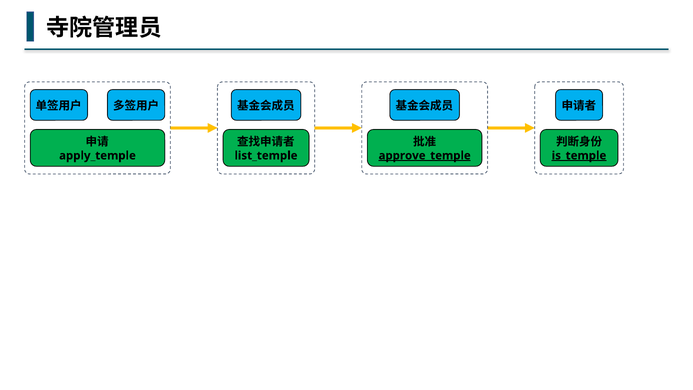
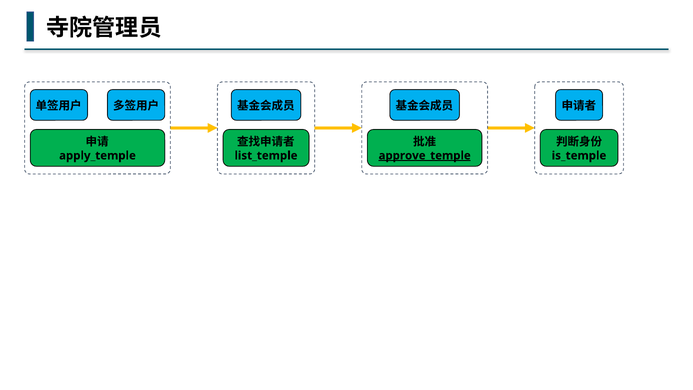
is_temple underline: present -> none (579, 156)
